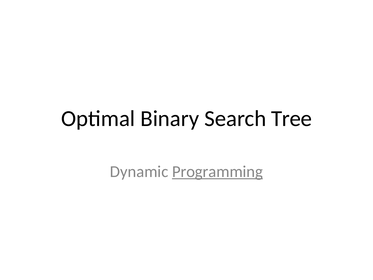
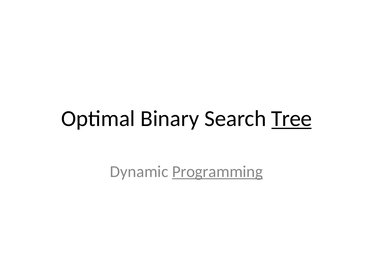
Tree underline: none -> present (292, 118)
